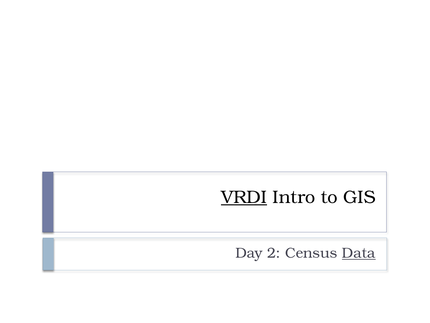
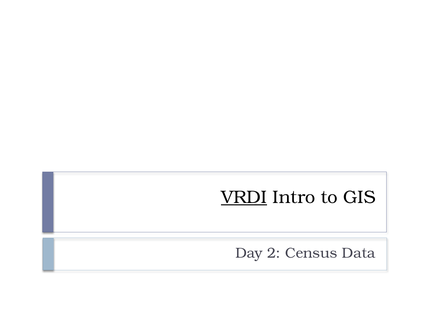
Data underline: present -> none (359, 253)
